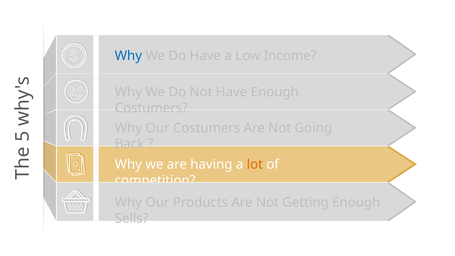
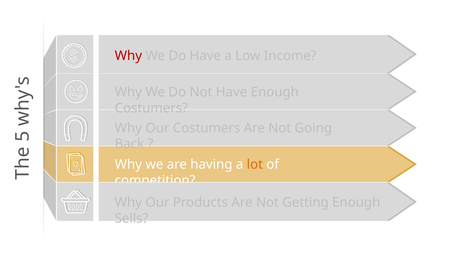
Why colour: blue -> red (128, 56)
